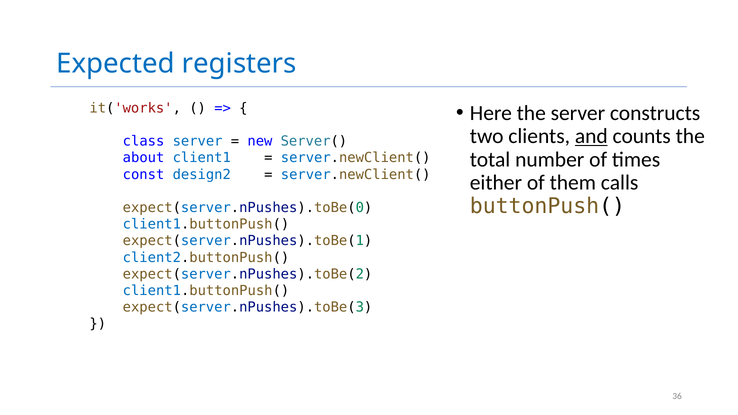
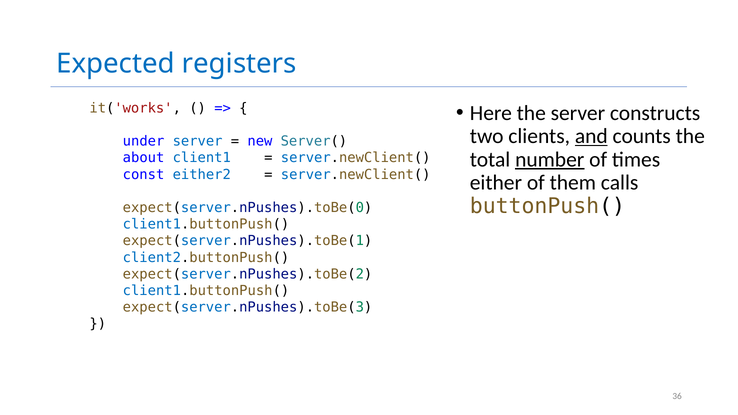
class: class -> under (144, 141)
number underline: none -> present (550, 160)
design2: design2 -> either2 (202, 174)
